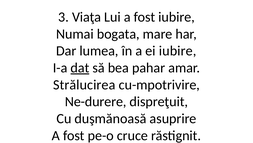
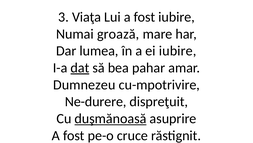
bogata: bogata -> groază (118, 34)
Strălucirea: Strălucirea -> Dumnezeu (84, 84)
duşmănoasă underline: none -> present (110, 118)
